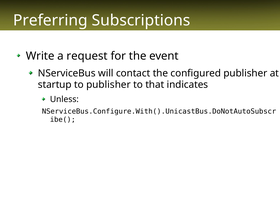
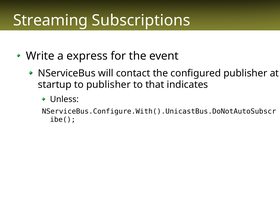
Preferring: Preferring -> Streaming (50, 20)
request: request -> express (87, 56)
